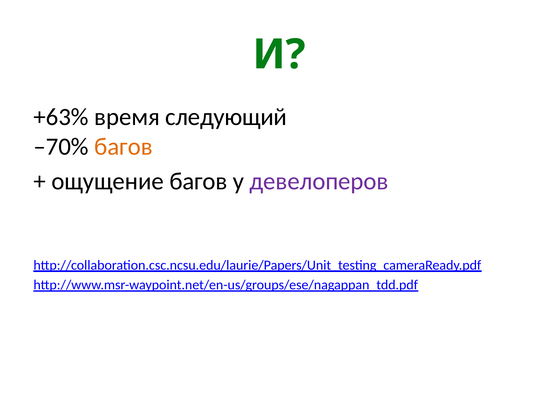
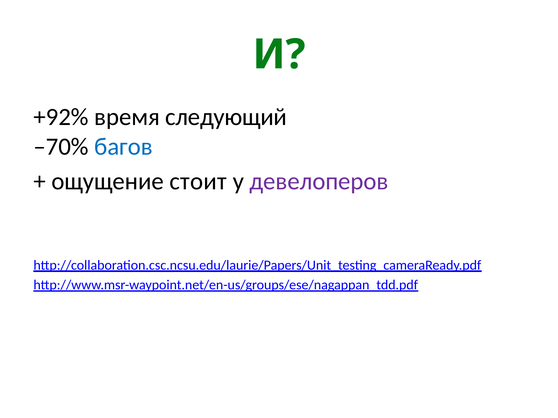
+63%: +63% -> +92% (61, 117)
багов colour: orange -> blue (124, 147)
ощущение багов: багов -> стоит (198, 182)
